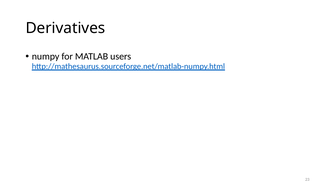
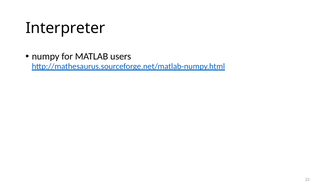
Derivatives: Derivatives -> Interpreter (65, 28)
